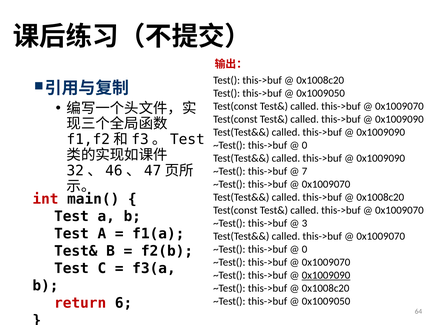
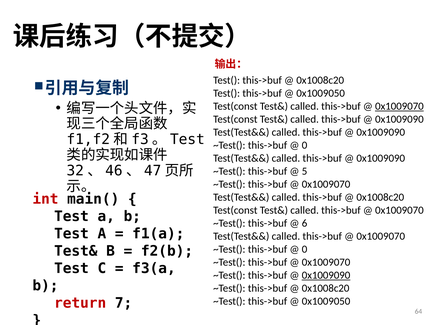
0x1009070 underline: none -> present (399, 106)
7: 7 -> 5 (305, 171)
3: 3 -> 6 (305, 223)
6: 6 -> 7 (124, 303)
